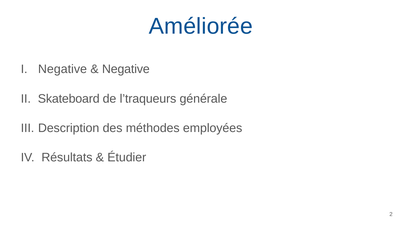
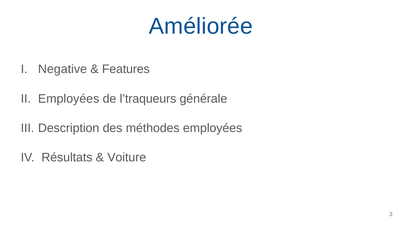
Negative: Negative -> Features (126, 69)
Skateboard: Skateboard -> Employées (69, 99)
Étudier: Étudier -> Voiture (127, 158)
